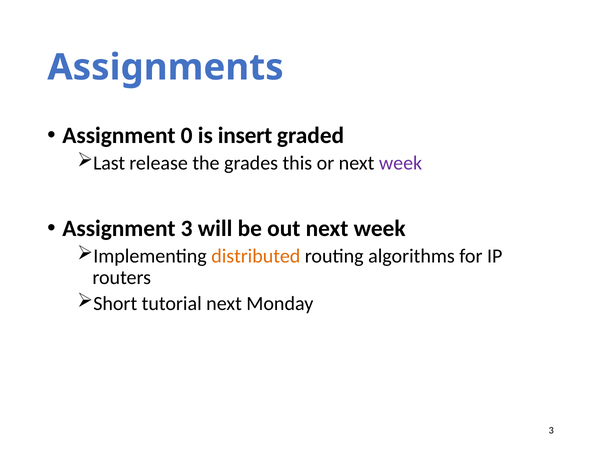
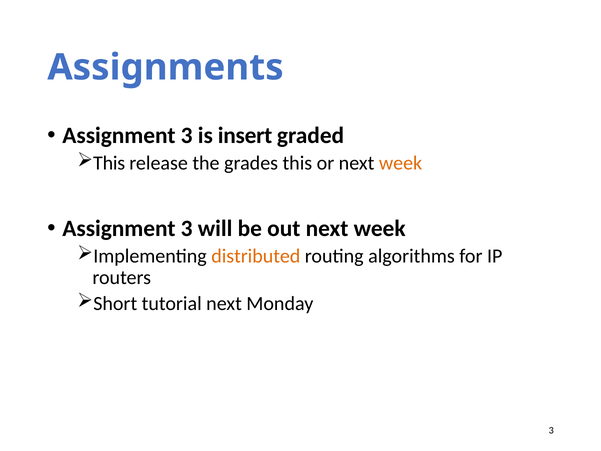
0: 0 -> 3 (187, 135)
Last: Last -> This (109, 163)
week colour: purple -> orange (401, 163)
